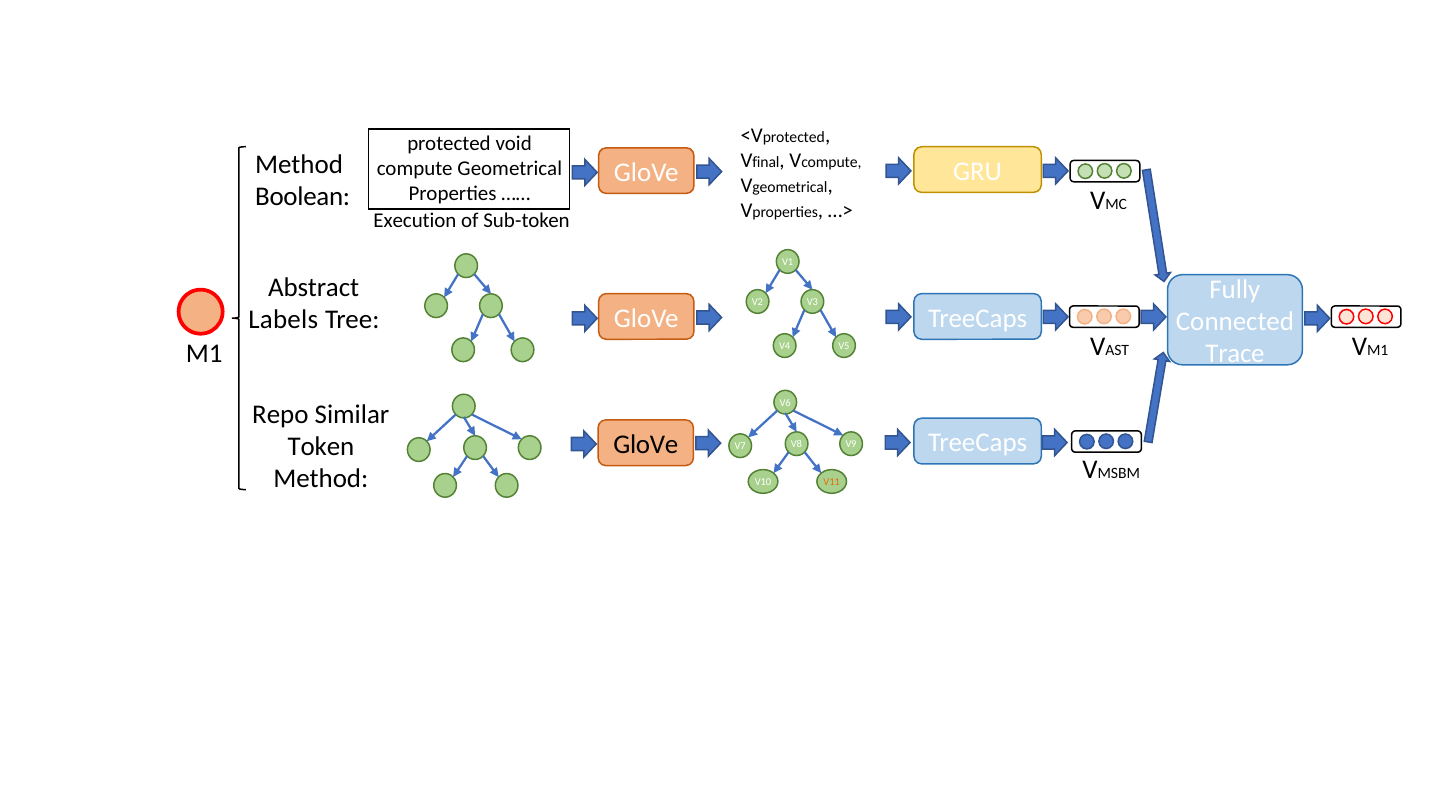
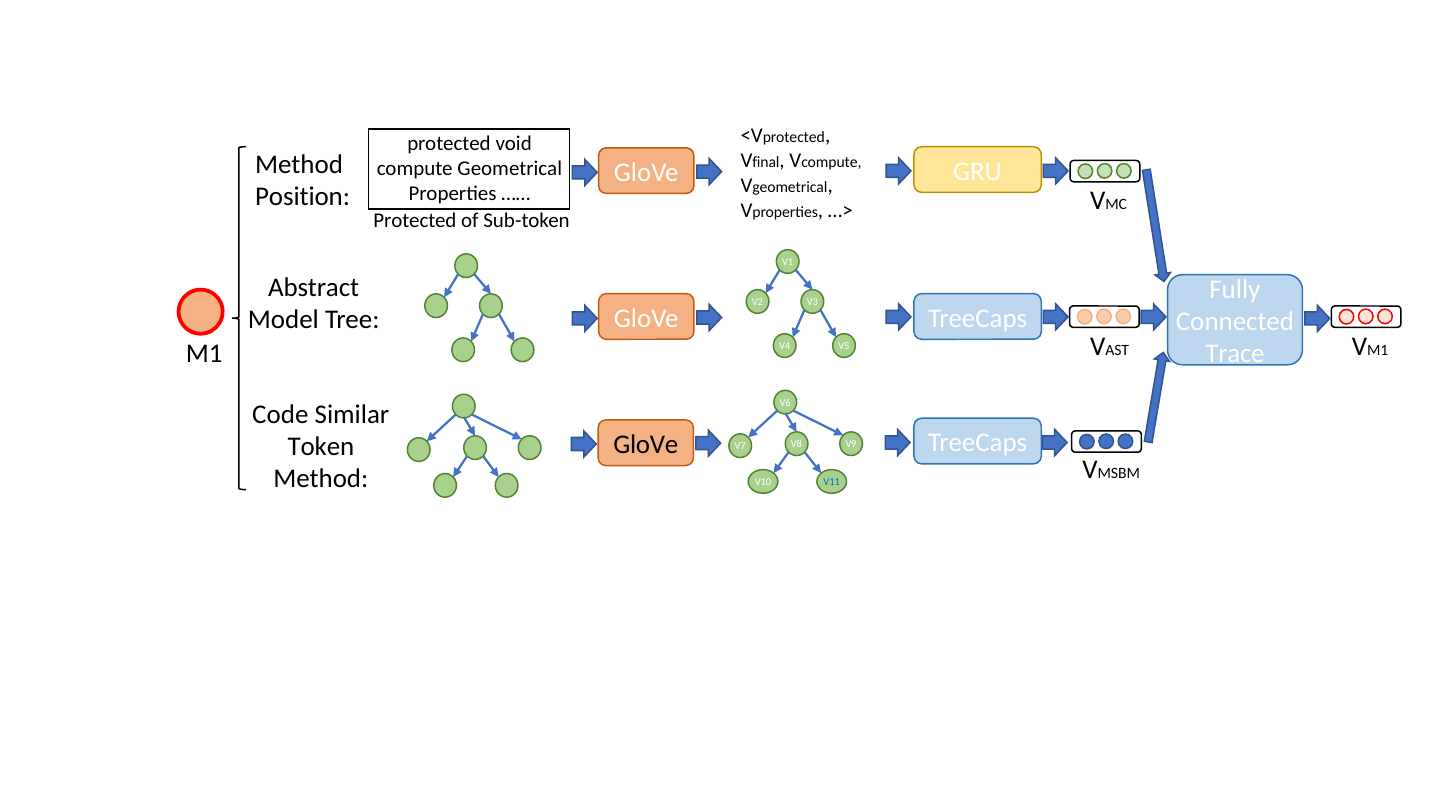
Boolean: Boolean -> Position (303, 197)
Execution: Execution -> Protected (415, 221)
Labels: Labels -> Model (283, 320)
Repo: Repo -> Code (280, 414)
V11 colour: orange -> blue (832, 482)
